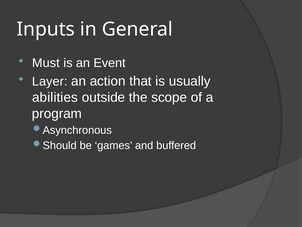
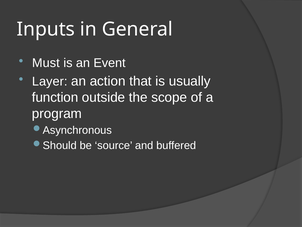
abilities: abilities -> function (55, 97)
games: games -> source (114, 145)
